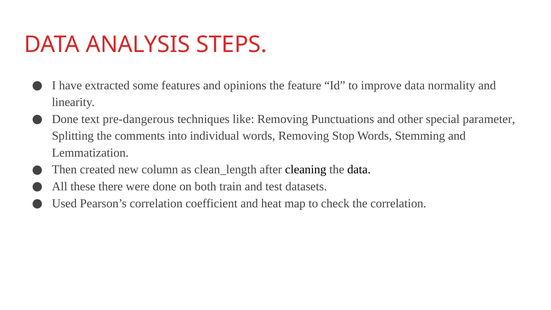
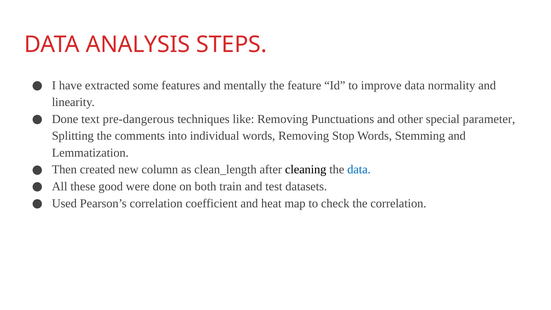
opinions: opinions -> mentally (245, 85)
data colour: black -> blue (359, 170)
there: there -> good (111, 186)
